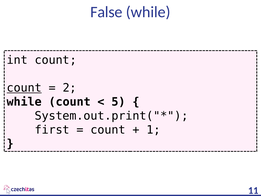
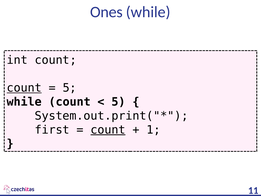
False: False -> Ones (106, 12)
2: 2 -> 5 (70, 88)
count underline: none -> present (108, 130)
